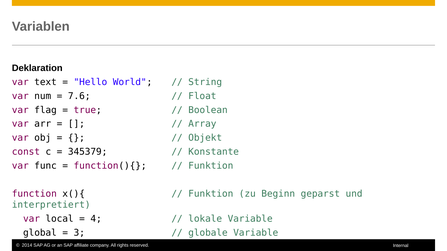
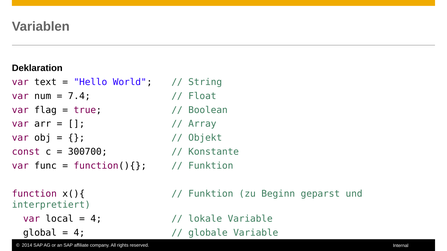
7.6: 7.6 -> 7.4 (79, 96)
345379: 345379 -> 300700 (88, 152)
3: 3 -> 4 (79, 233)
